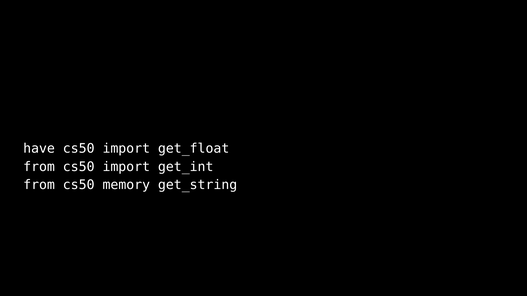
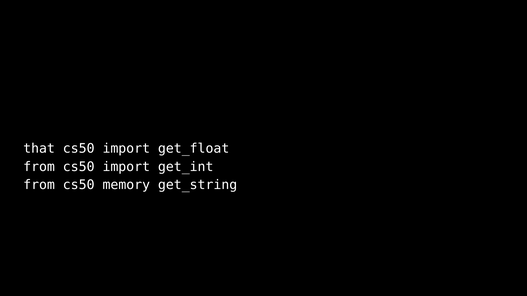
have: have -> that (39, 149)
